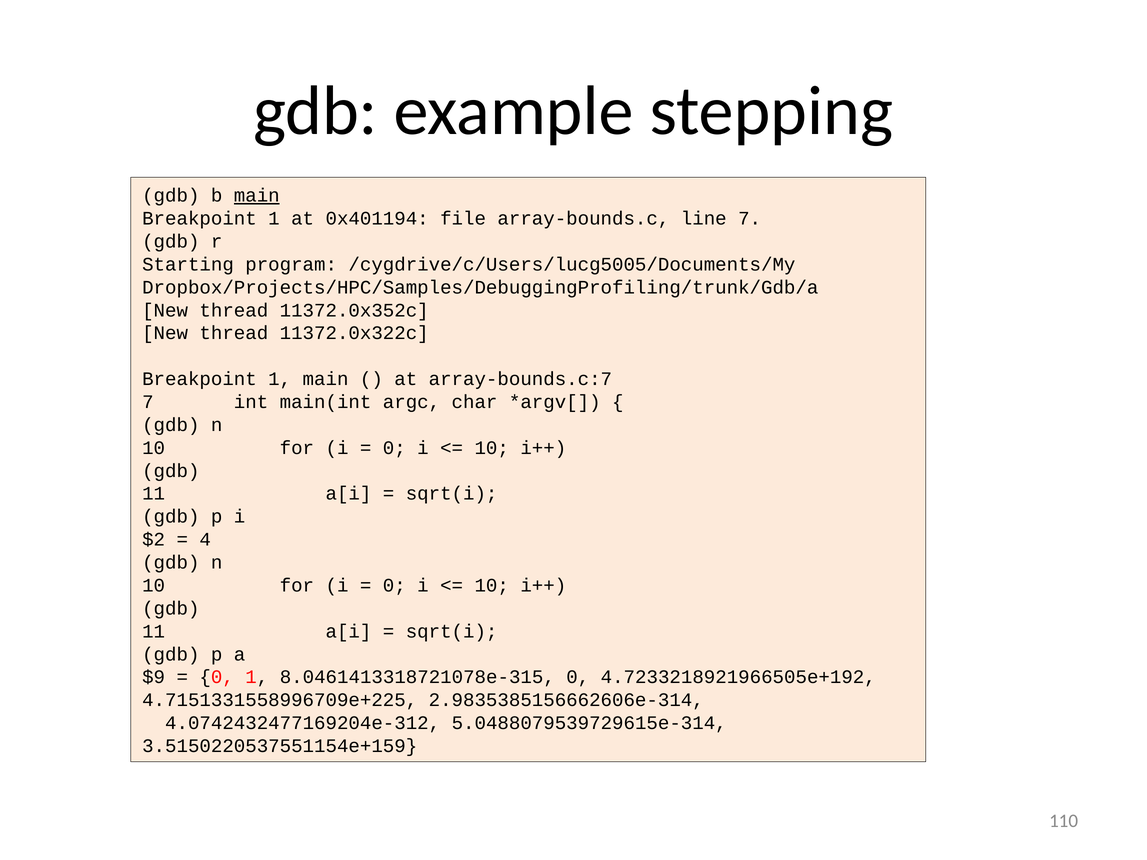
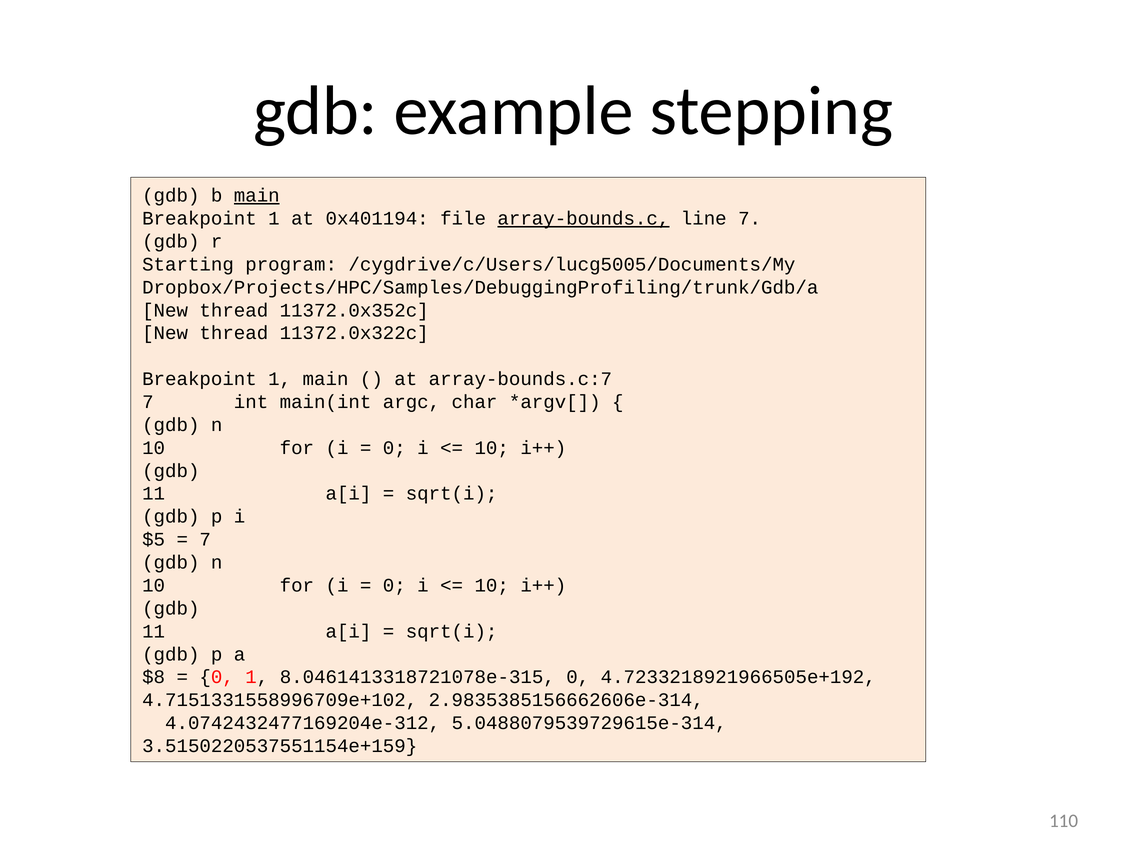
array-bounds.c underline: none -> present (583, 219)
$2: $2 -> $5 (154, 540)
4: 4 -> 7 (205, 540)
$9: $9 -> $8 (154, 677)
4.7151331558996709e+225: 4.7151331558996709e+225 -> 4.7151331558996709e+102 (280, 700)
